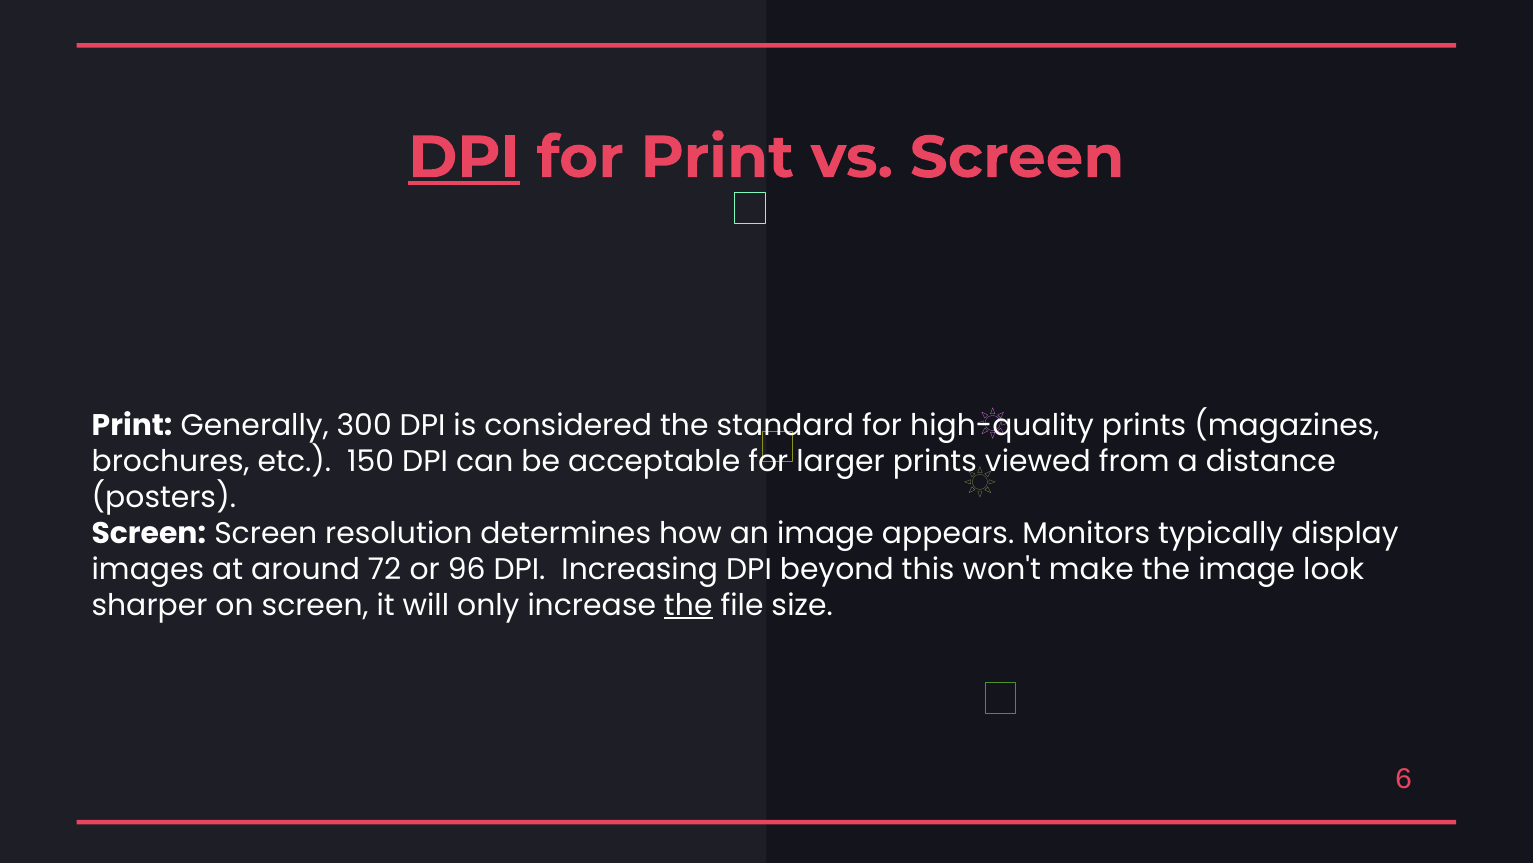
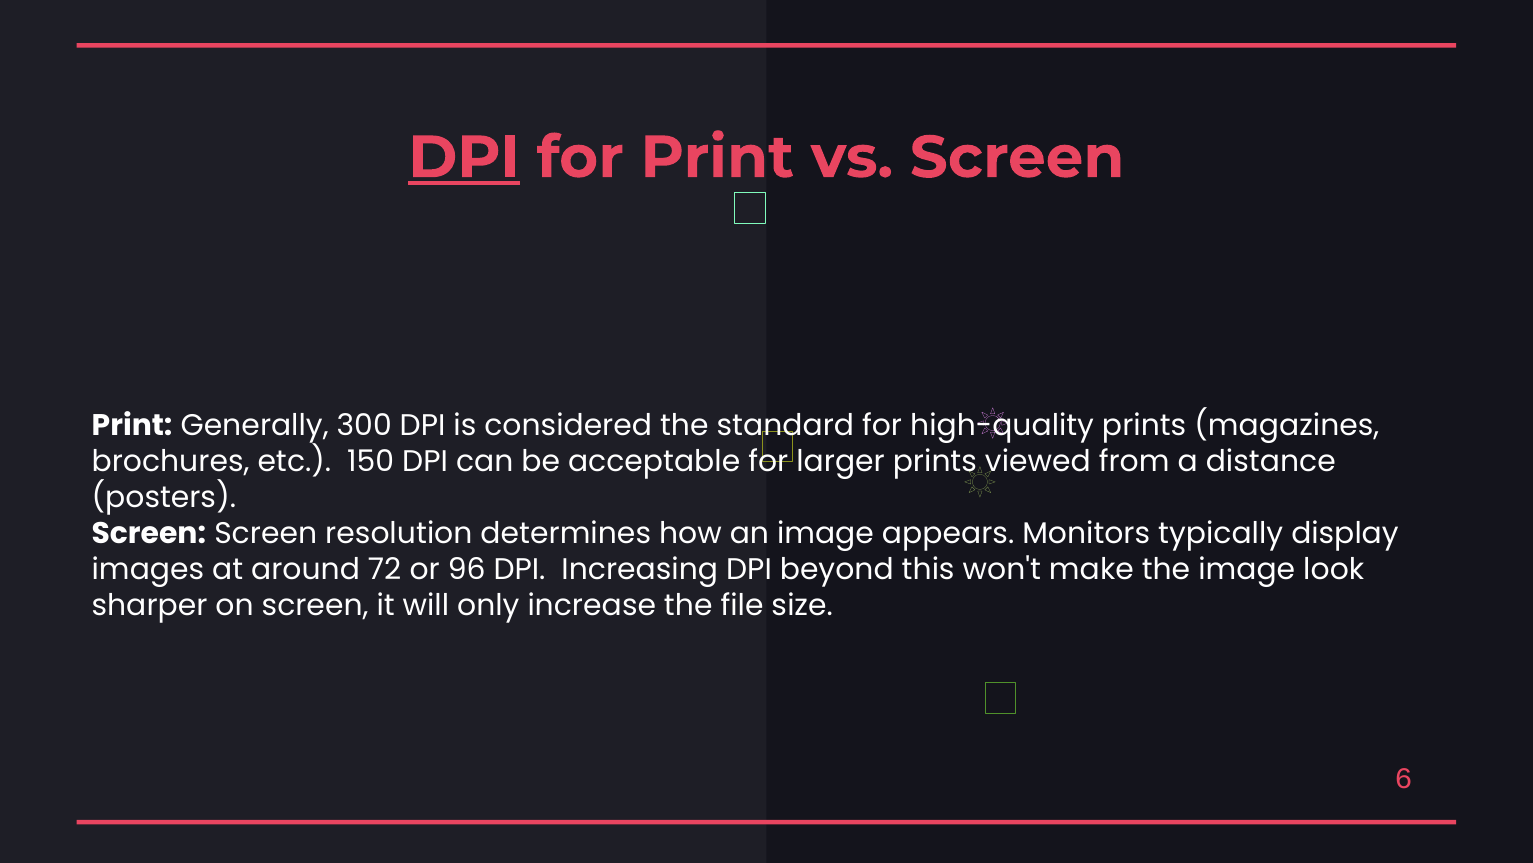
the underline: present -> none (688, 605)
